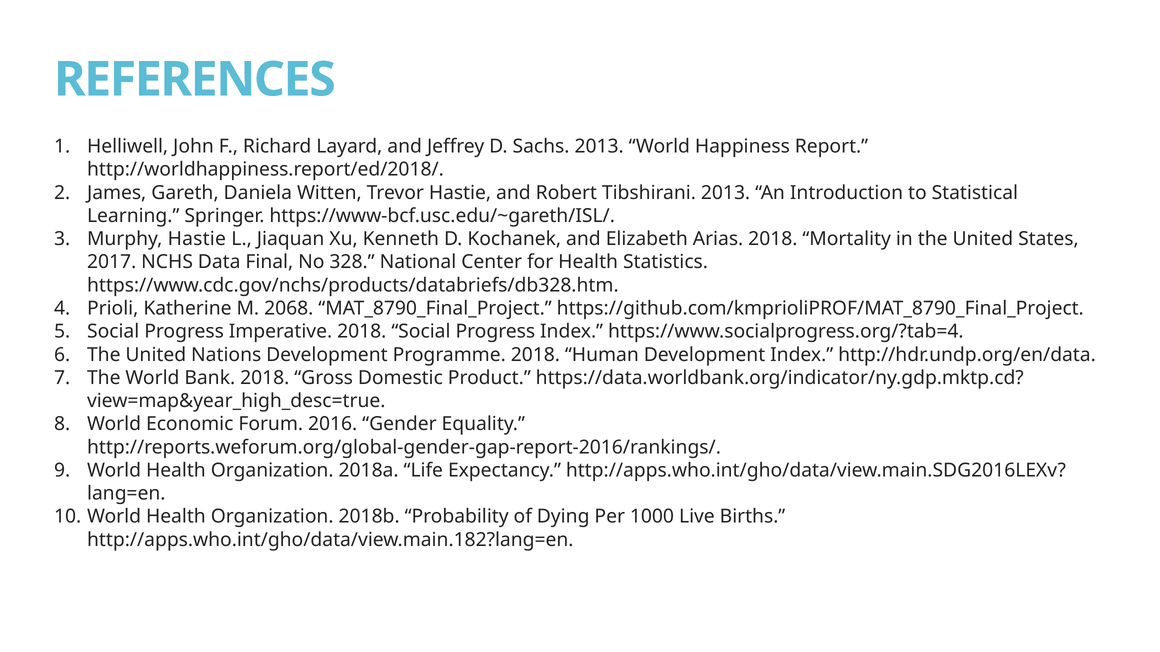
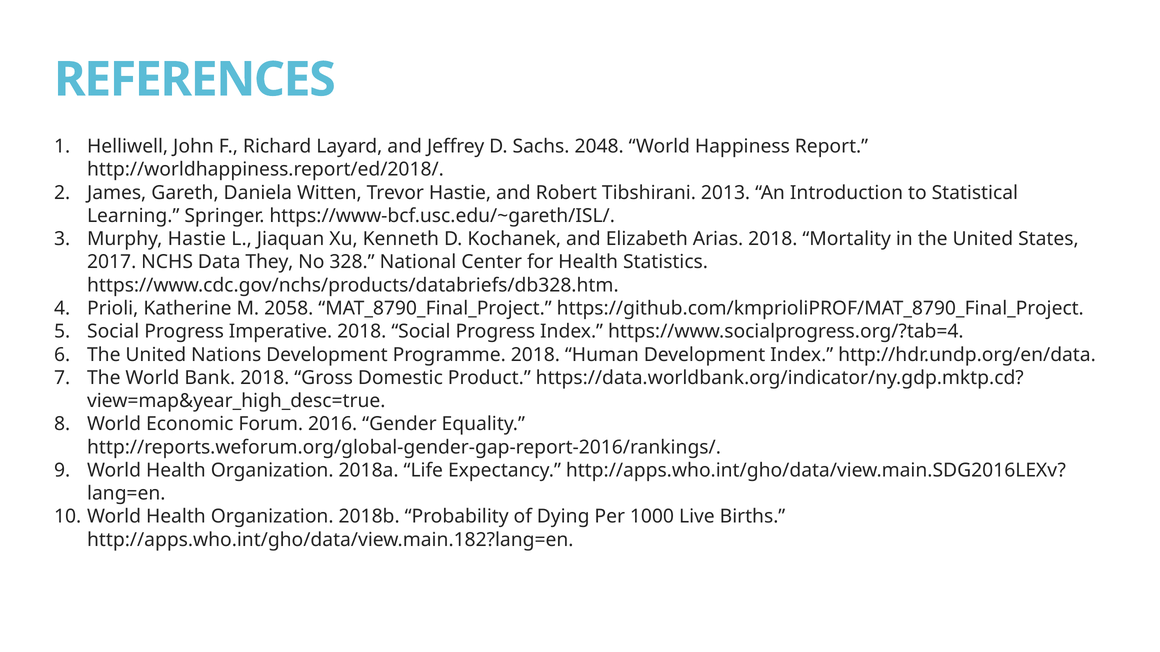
Sachs 2013: 2013 -> 2048 (599, 147)
Final: Final -> They (269, 262)
2068: 2068 -> 2058 (289, 309)
